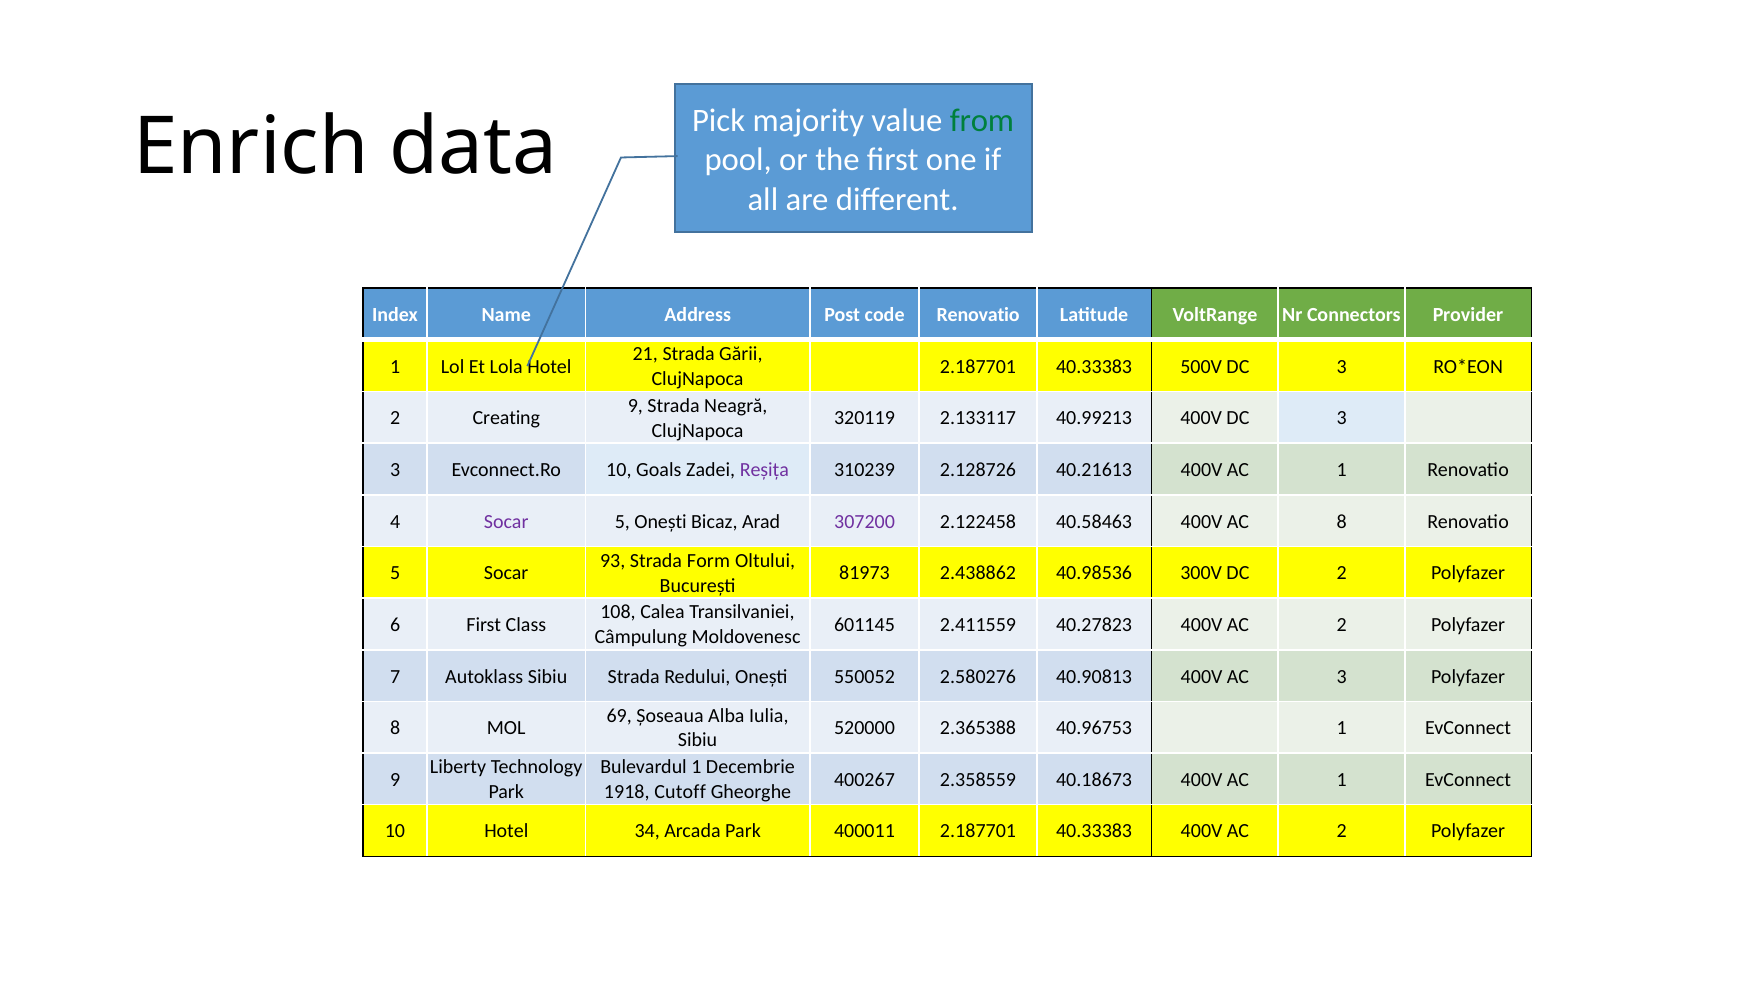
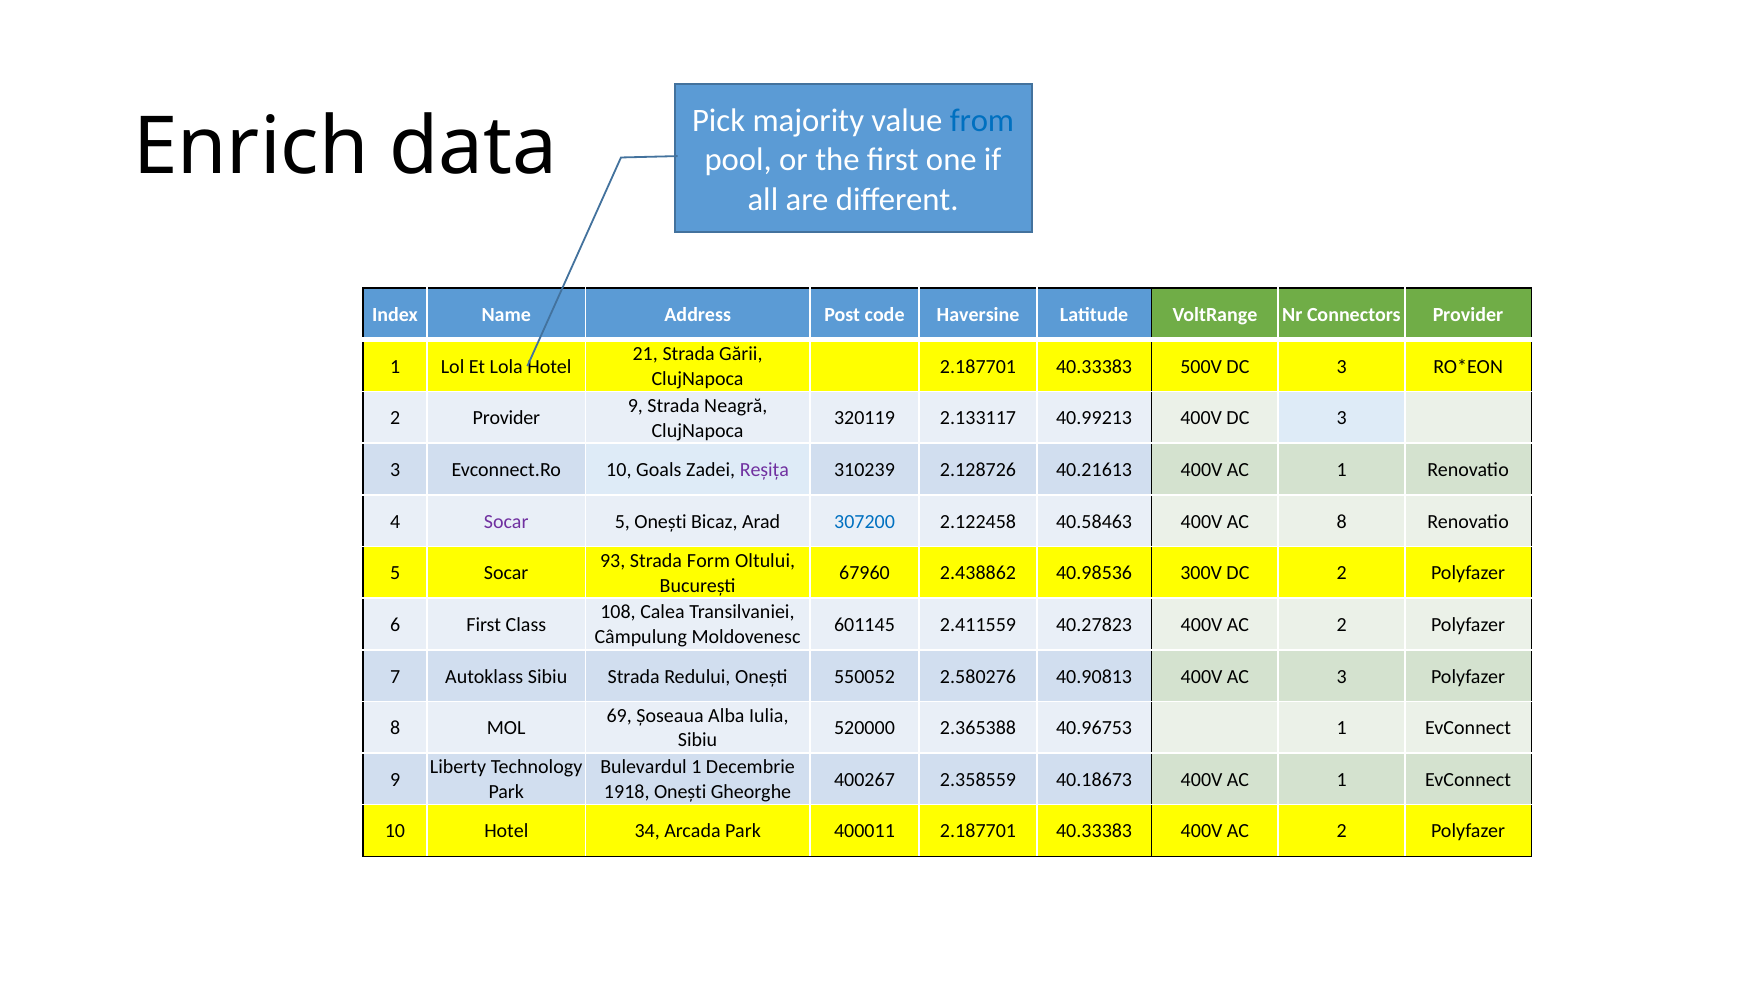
from colour: green -> blue (982, 121)
code Renovatio: Renovatio -> Haversine (978, 315)
2 Creating: Creating -> Provider (506, 418)
307200 colour: purple -> blue (865, 522)
81973: 81973 -> 67960 (864, 573)
1918 Cutoff: Cutoff -> Onești (680, 792)
